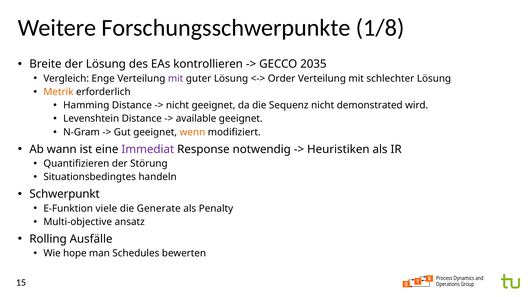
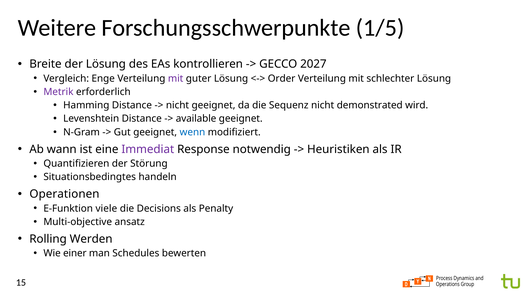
1/8: 1/8 -> 1/5 (380, 28)
2035: 2035 -> 2027 (313, 64)
Metrik colour: orange -> purple (58, 92)
wenn colour: orange -> blue (192, 132)
Schwerpunkt: Schwerpunkt -> Operationen (64, 194)
Generate: Generate -> Decisions (159, 208)
Ausfälle: Ausfälle -> Werden (91, 239)
hope: hope -> einer (75, 253)
